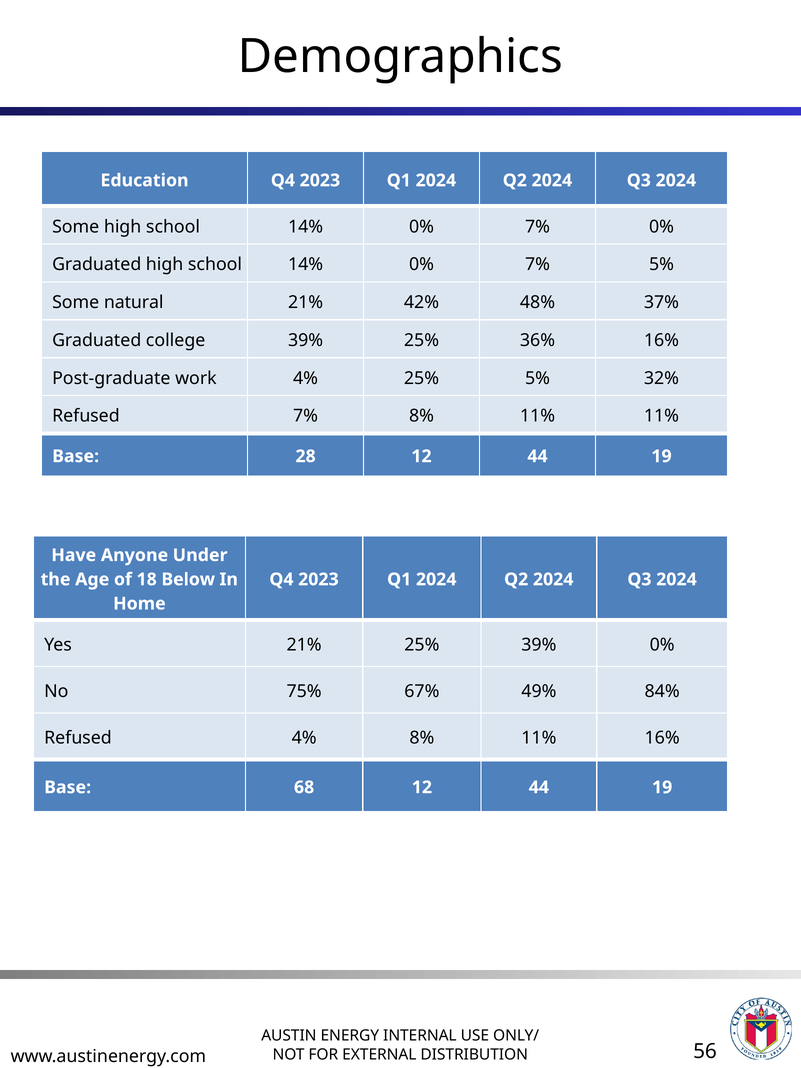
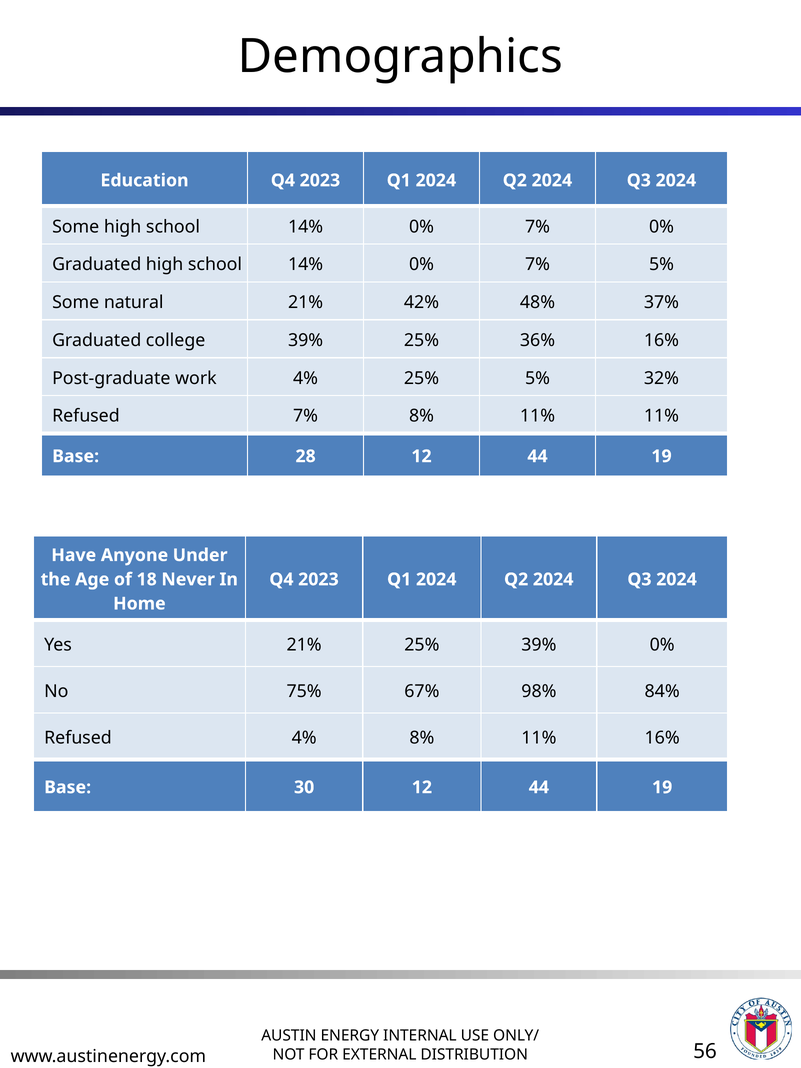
Below: Below -> Never (188, 579)
49%: 49% -> 98% (539, 691)
68: 68 -> 30 (304, 787)
